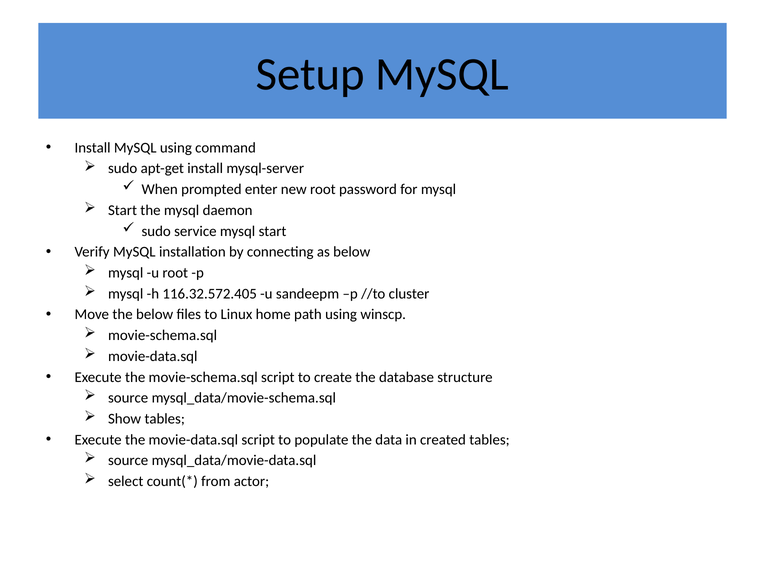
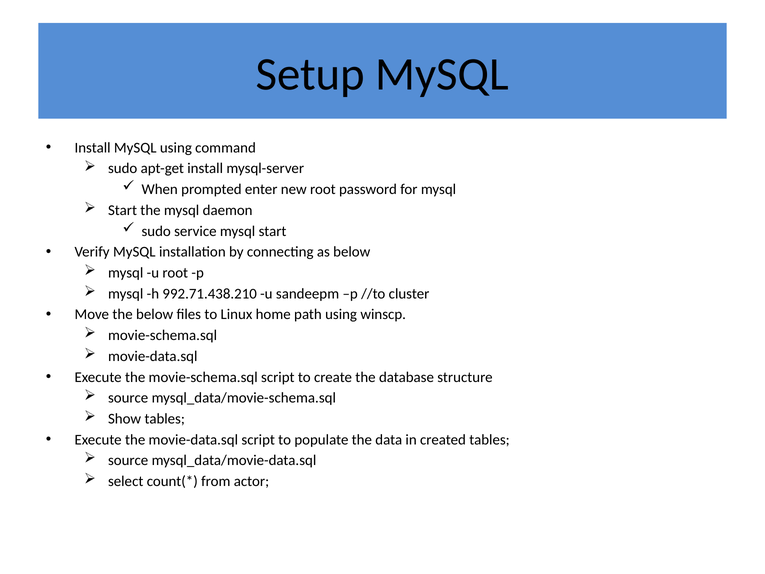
116.32.572.405: 116.32.572.405 -> 992.71.438.210 (210, 294)
